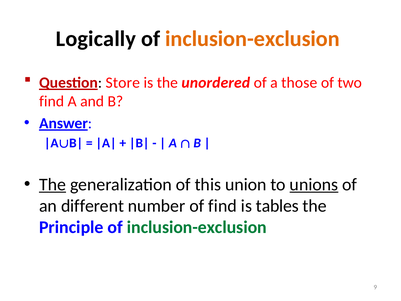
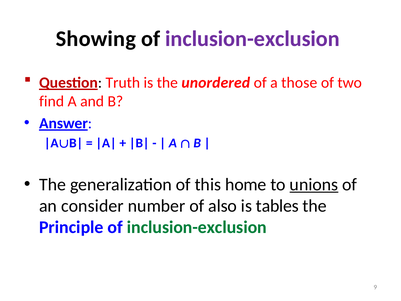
Logically: Logically -> Showing (96, 39)
inclusion-exclusion colour: orange -> purple (253, 39)
Store: Store -> Truth (123, 83)
The underline: present -> none (53, 184)
union: union -> home (246, 184)
different: different -> consider (92, 206)
of find: find -> also (223, 206)
